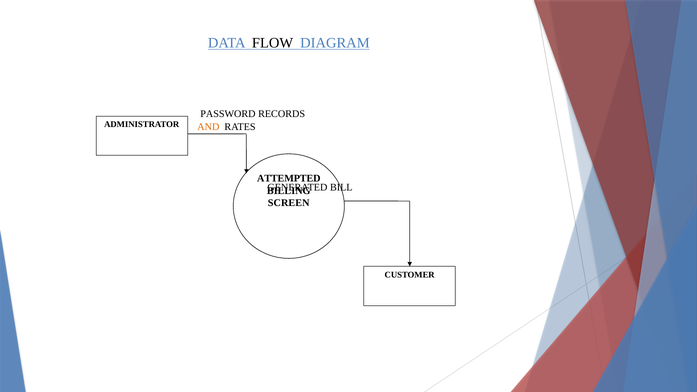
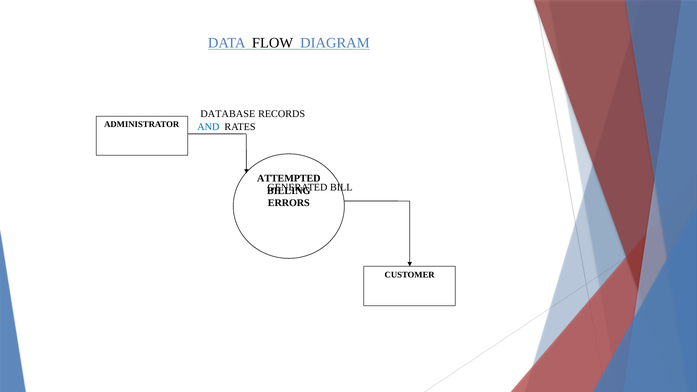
PASSWORD: PASSWORD -> DATABASE (228, 114)
AND colour: orange -> blue (208, 127)
SCREEN: SCREEN -> ERRORS (289, 203)
